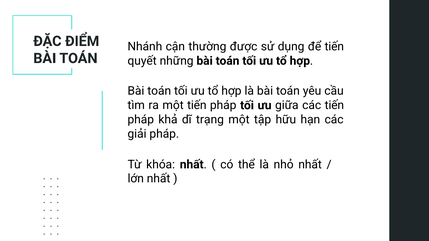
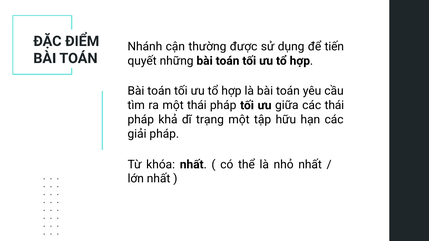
một tiến: tiến -> thái (197, 105)
các tiến: tiến -> thái (334, 105)
